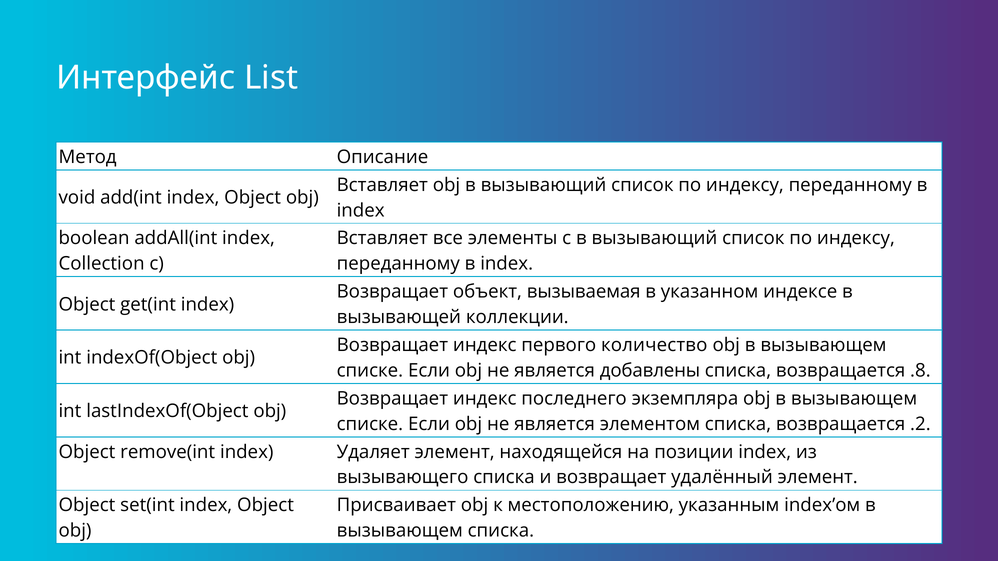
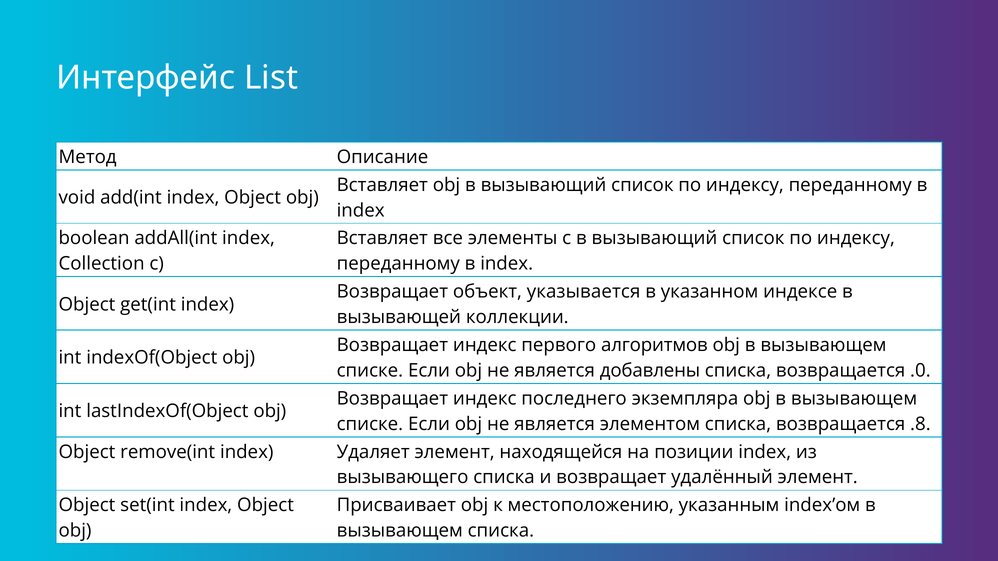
вызываемая: вызываемая -> указывается (584, 292)
количество: количество -> алгоритмов (654, 345)
.8: .8 -> .0 (920, 371)
.2: .2 -> .8 (920, 424)
